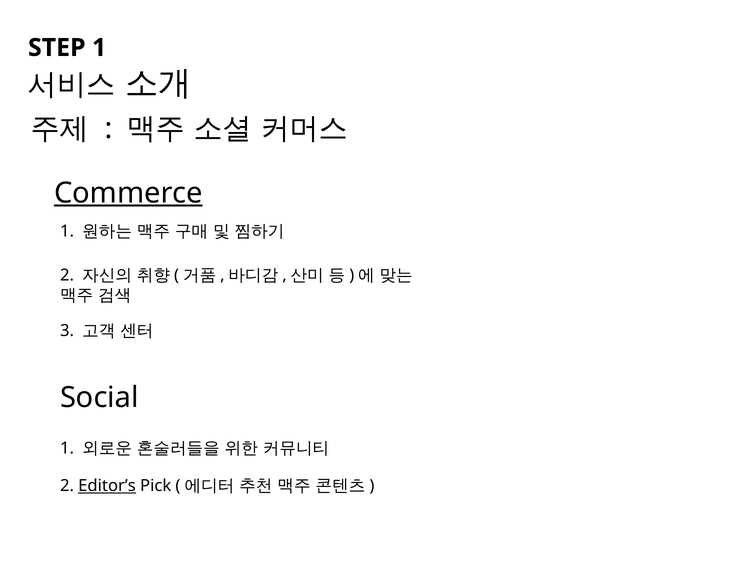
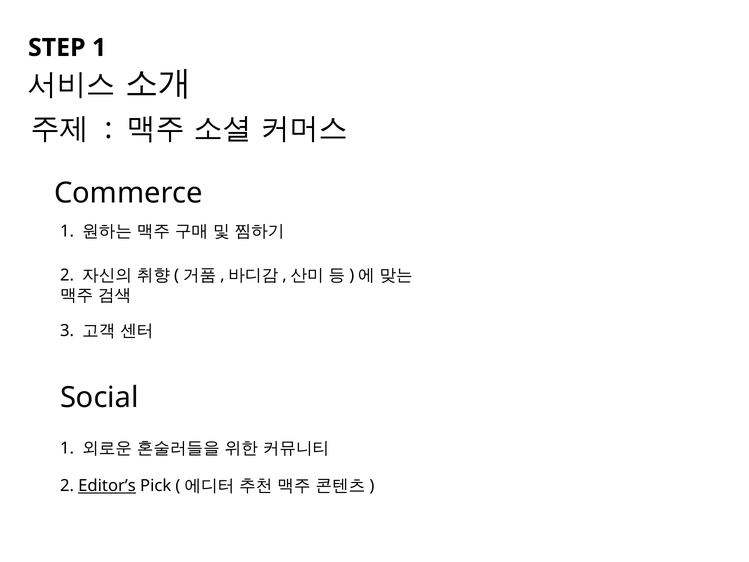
Commerce underline: present -> none (128, 193)
